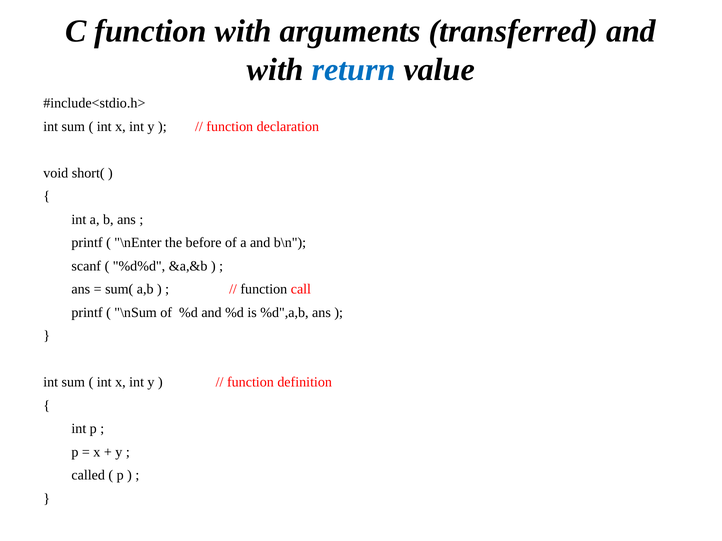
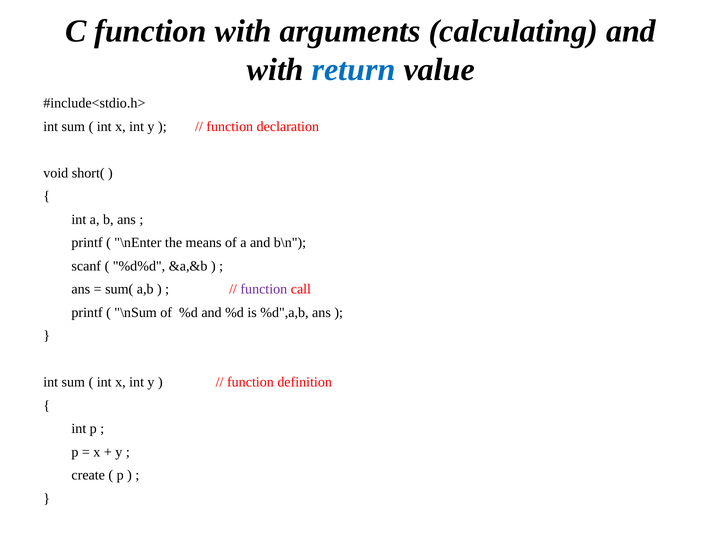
transferred: transferred -> calculating (513, 31)
before: before -> means (204, 243)
function colour: black -> purple (264, 290)
called: called -> create (88, 476)
